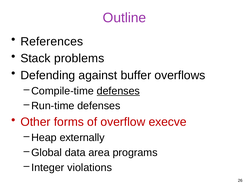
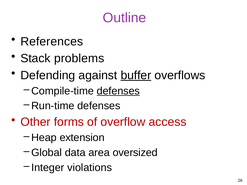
buffer underline: none -> present (136, 75)
execve: execve -> access (168, 122)
externally: externally -> extension (82, 138)
programs: programs -> oversized (135, 153)
